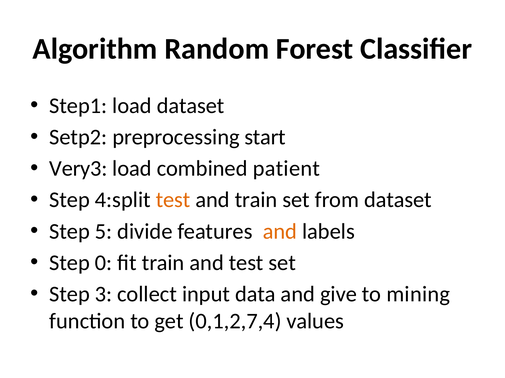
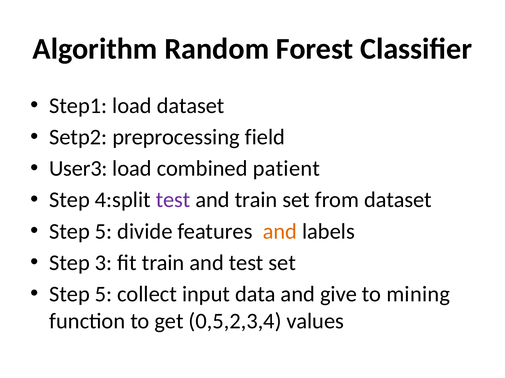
start: start -> field (265, 137)
Very3: Very3 -> User3 (78, 169)
test colour: orange -> purple (173, 200)
0: 0 -> 3 (104, 263)
3: 3 -> 5 (104, 295)
0,1,2,7,4: 0,1,2,7,4 -> 0,5,2,3,4 (235, 322)
